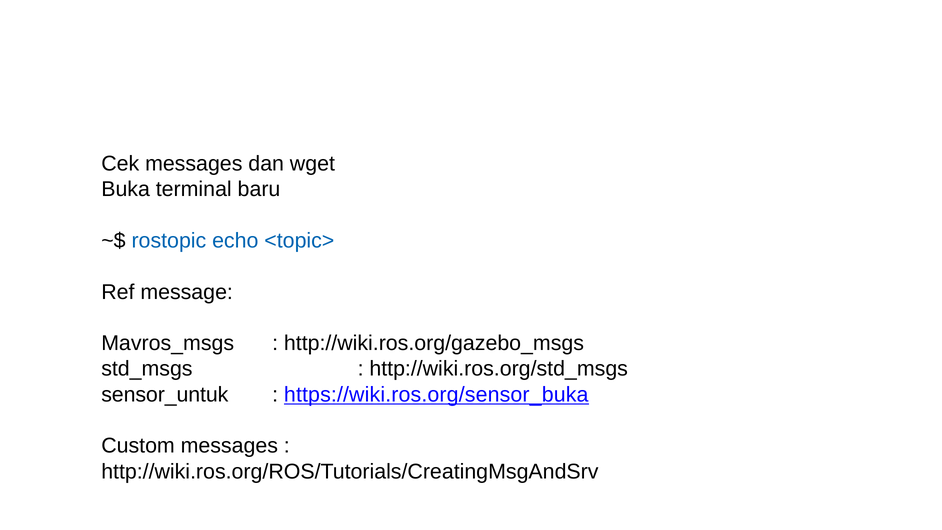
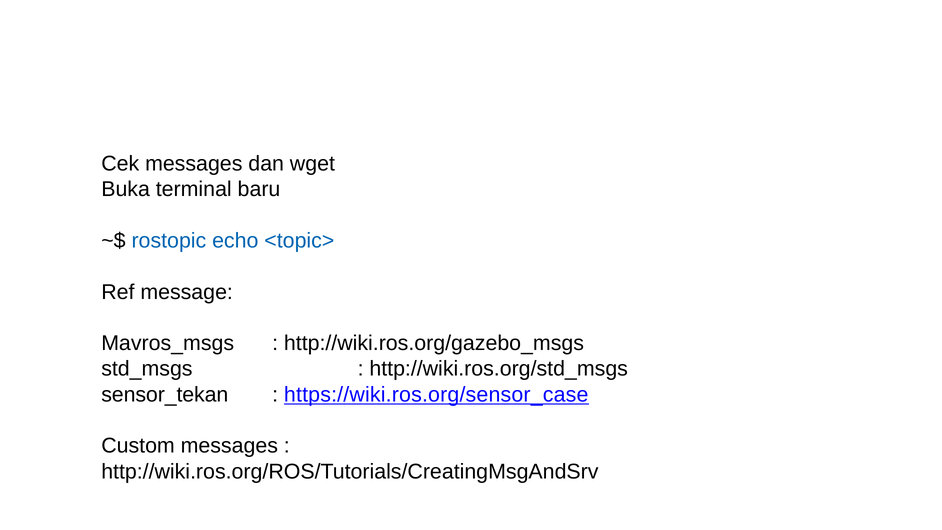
sensor_untuk: sensor_untuk -> sensor_tekan (165, 394)
https://wiki.ros.org/sensor_buka: https://wiki.ros.org/sensor_buka -> https://wiki.ros.org/sensor_case (436, 394)
